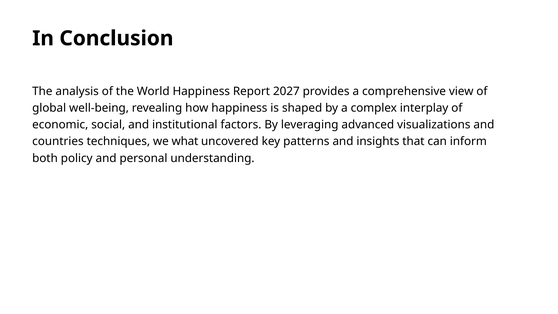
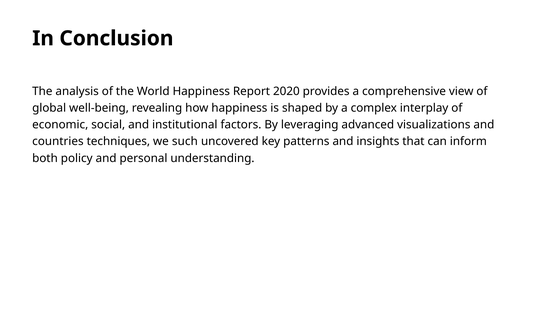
2027: 2027 -> 2020 (286, 91)
what: what -> such (185, 141)
